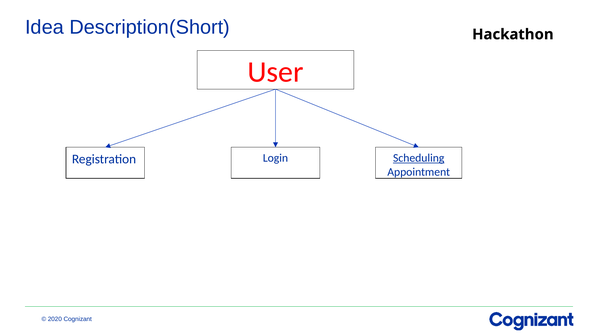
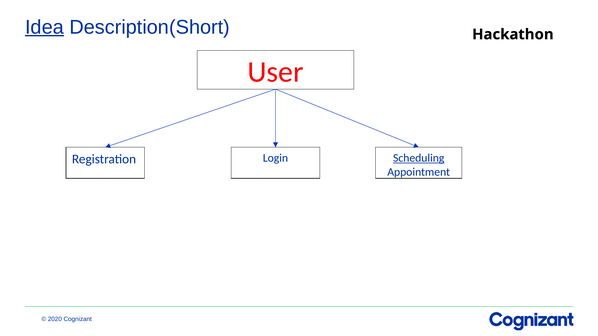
Idea underline: none -> present (45, 27)
